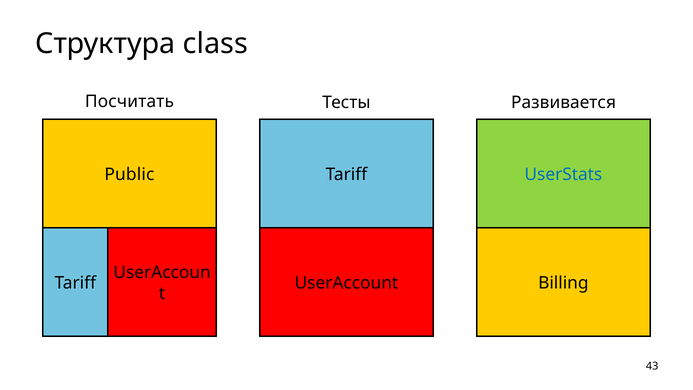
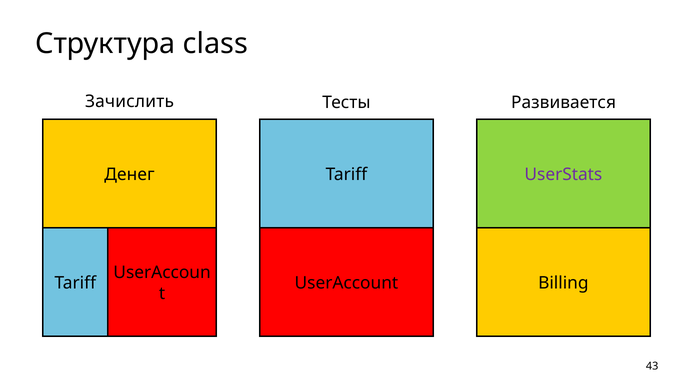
Посчитать: Посчитать -> Зачислить (129, 101)
Public: Public -> Денег (129, 174)
UserStats colour: blue -> purple (563, 174)
